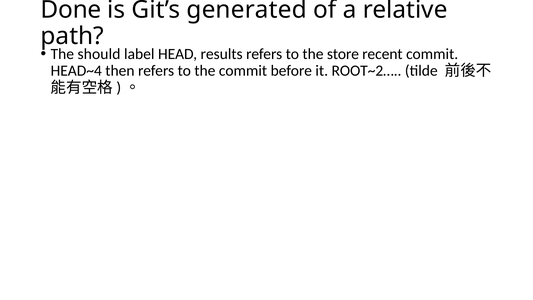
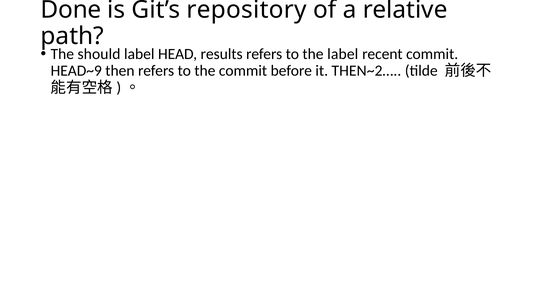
generated: generated -> repository (247, 10)
the store: store -> label (343, 54)
HEAD~4: HEAD~4 -> HEAD~9 (76, 71)
ROOT~2…: ROOT~2… -> THEN~2… (366, 71)
